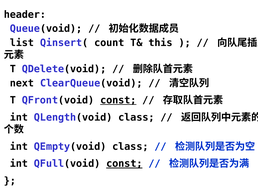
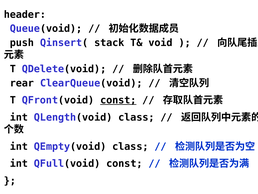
list: list -> push (22, 43)
count: count -> stack (109, 43)
this: this -> void (161, 43)
next: next -> rear (22, 83)
const underline: present -> none (124, 163)
